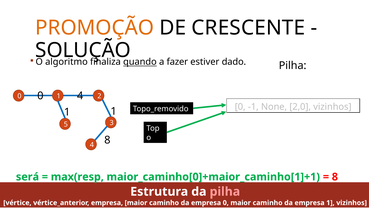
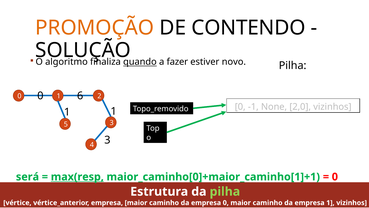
CRESCENTE: CRESCENTE -> CONTENDO (248, 28)
dado: dado -> novo (234, 62)
0 4: 4 -> 6 (80, 96)
4 8: 8 -> 3 (107, 140)
max(resp underline: none -> present (77, 176)
8: 8 -> 0 (335, 176)
pilha colour: pink -> light green (225, 191)
